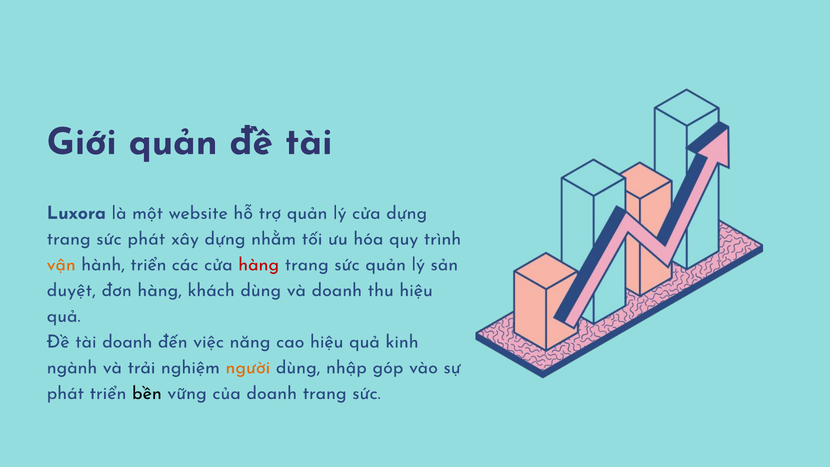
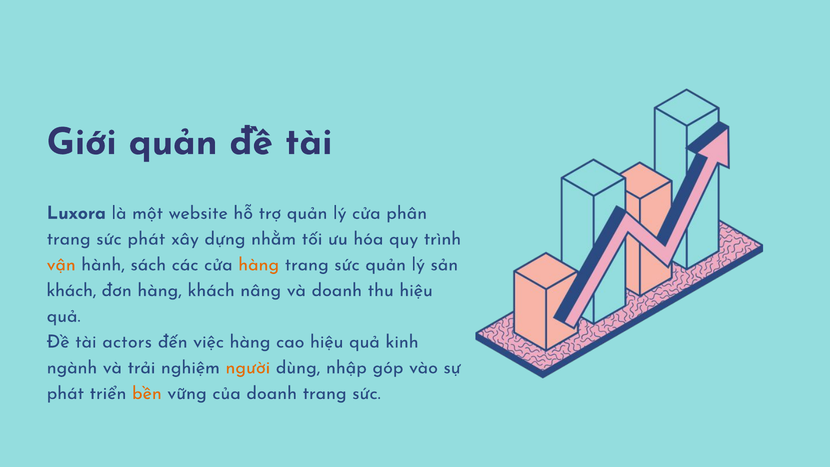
cửa dựng: dựng -> phân (407, 213)
hành triển: triển -> sách (148, 264)
hàng colour: red -> orange (259, 264)
duyệt: duyệt -> khách (71, 290)
khách dùng: dùng -> nâng (261, 290)
tài doanh: doanh -> actors (127, 342)
việc năng: năng -> hàng (250, 342)
bền colour: black -> orange (147, 393)
